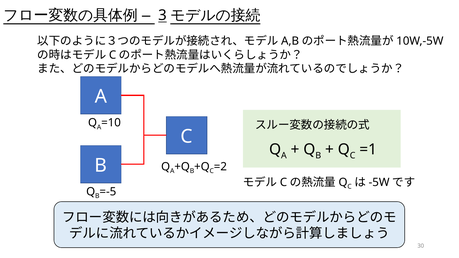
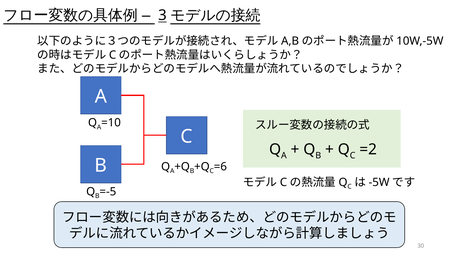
=1: =1 -> =2 (368, 150)
=2: =2 -> =6 (220, 167)
